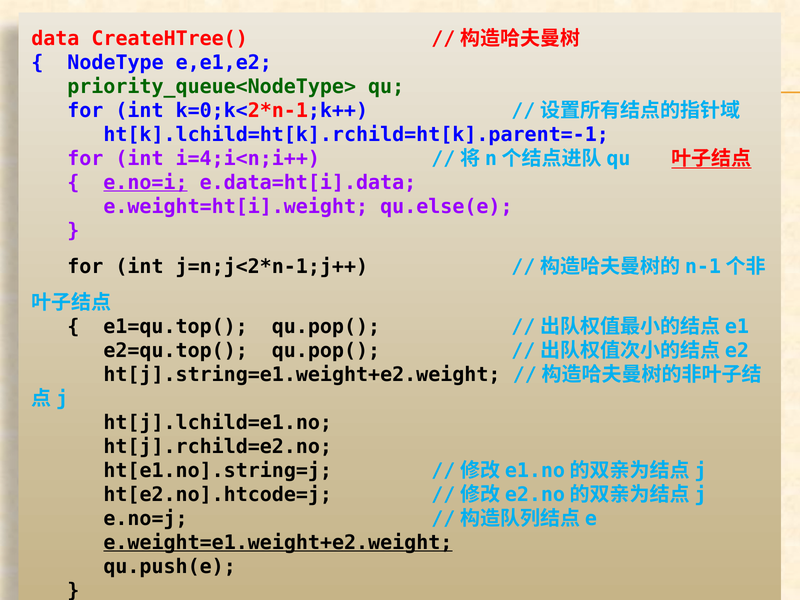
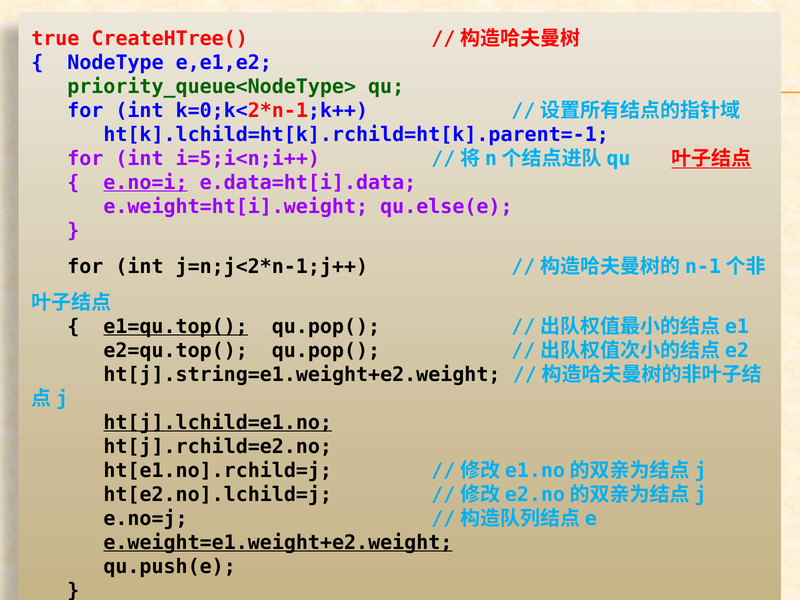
data: data -> true (55, 38)
i=4;i<n;i++: i=4;i<n;i++ -> i=5;i<n;i++ (248, 158)
e1=qu.top( underline: none -> present (176, 326)
ht[j].lchild=e1.no underline: none -> present (218, 422)
ht[e1.no].string=j: ht[e1.no].string=j -> ht[e1.no].rchild=j (218, 470)
ht[e2.no].htcode=j: ht[e2.no].htcode=j -> ht[e2.no].lchild=j (218, 494)
